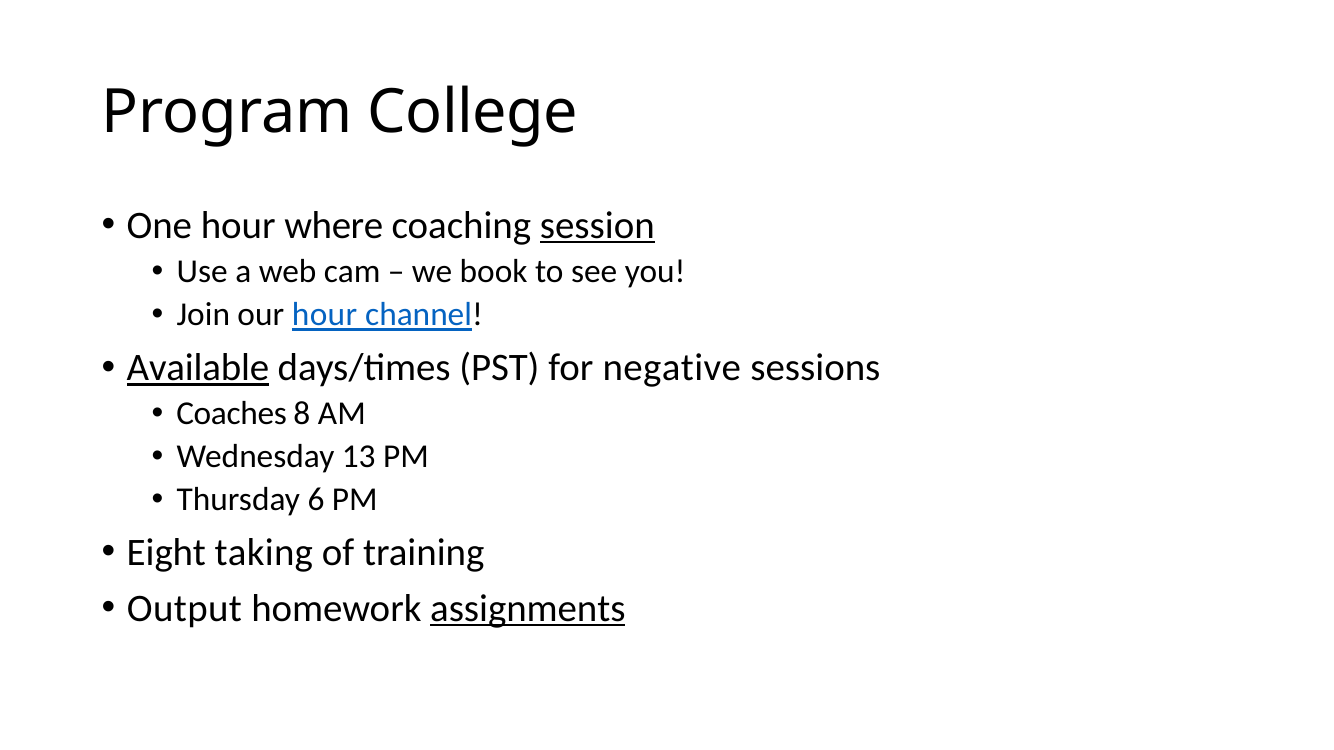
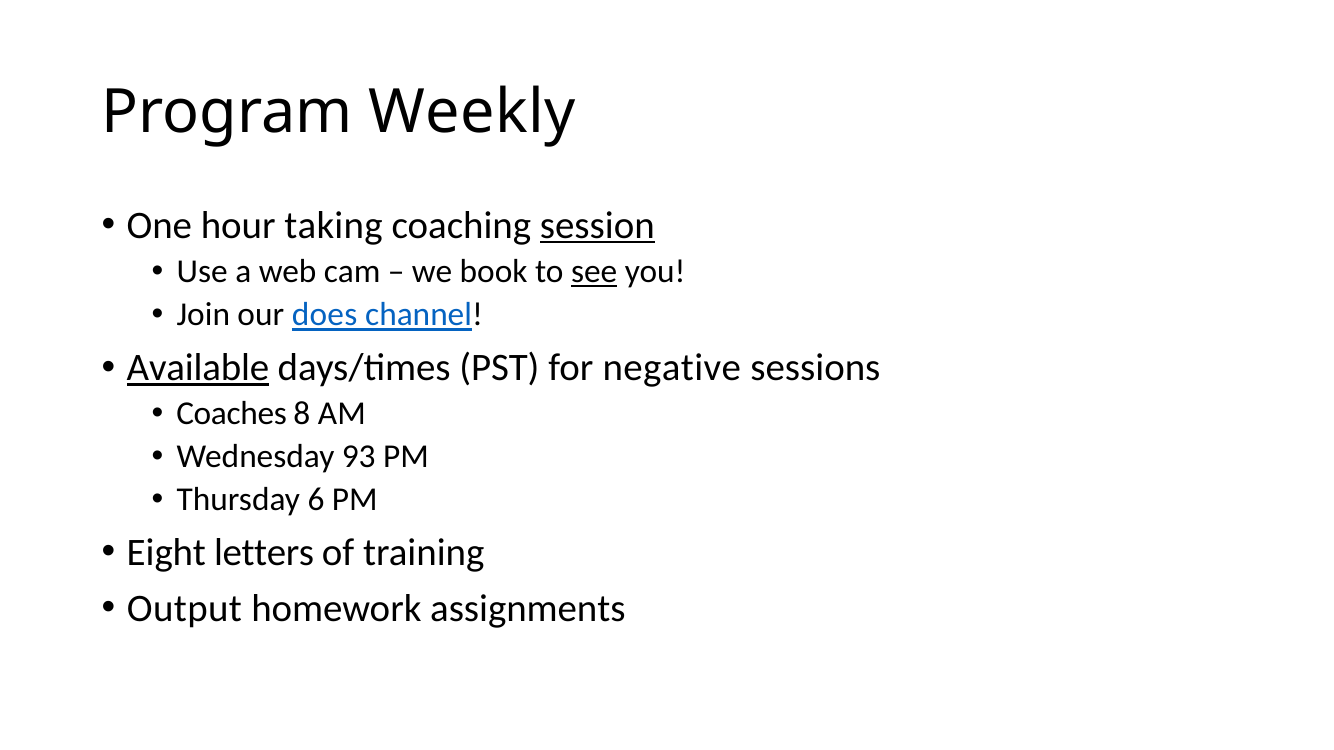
College: College -> Weekly (472, 112)
where: where -> taking (333, 226)
see underline: none -> present (594, 272)
our hour: hour -> does (325, 315)
13: 13 -> 93 (359, 457)
taking: taking -> letters (264, 553)
assignments underline: present -> none (528, 609)
